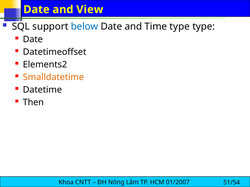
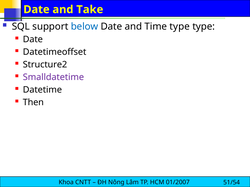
View: View -> Take (90, 10)
Elements2: Elements2 -> Structure2 (45, 65)
Smalldatetime colour: orange -> purple (53, 77)
